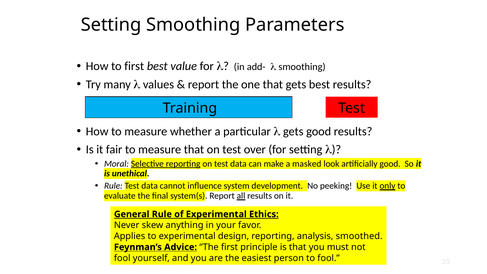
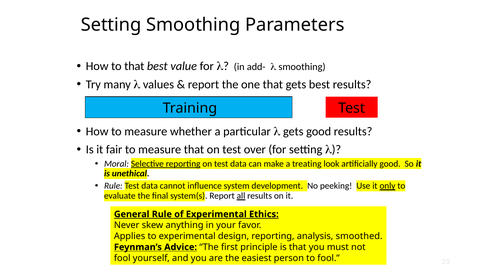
to first: first -> that (134, 66)
masked: masked -> treating (307, 164)
